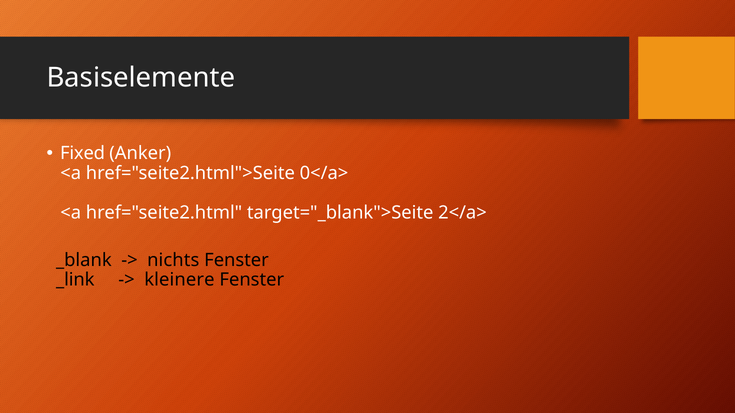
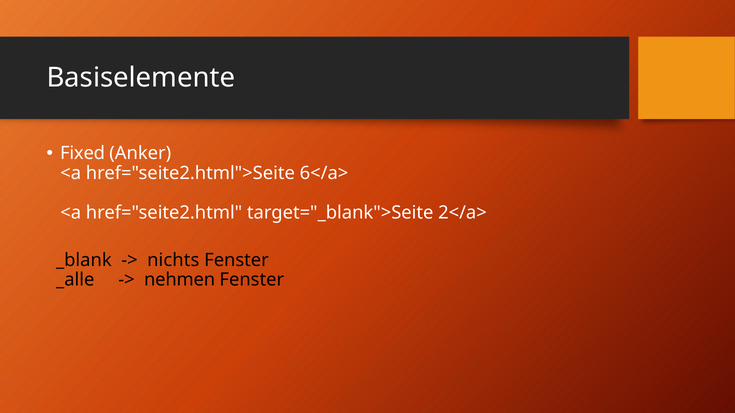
0</a>: 0</a> -> 6</a> (324, 173)
_link: _link -> _alle (75, 280)
kleinere: kleinere -> nehmen (180, 280)
